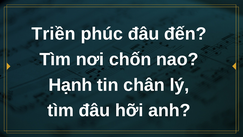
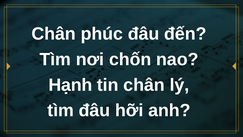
Triền: Triền -> Chân (54, 34)
